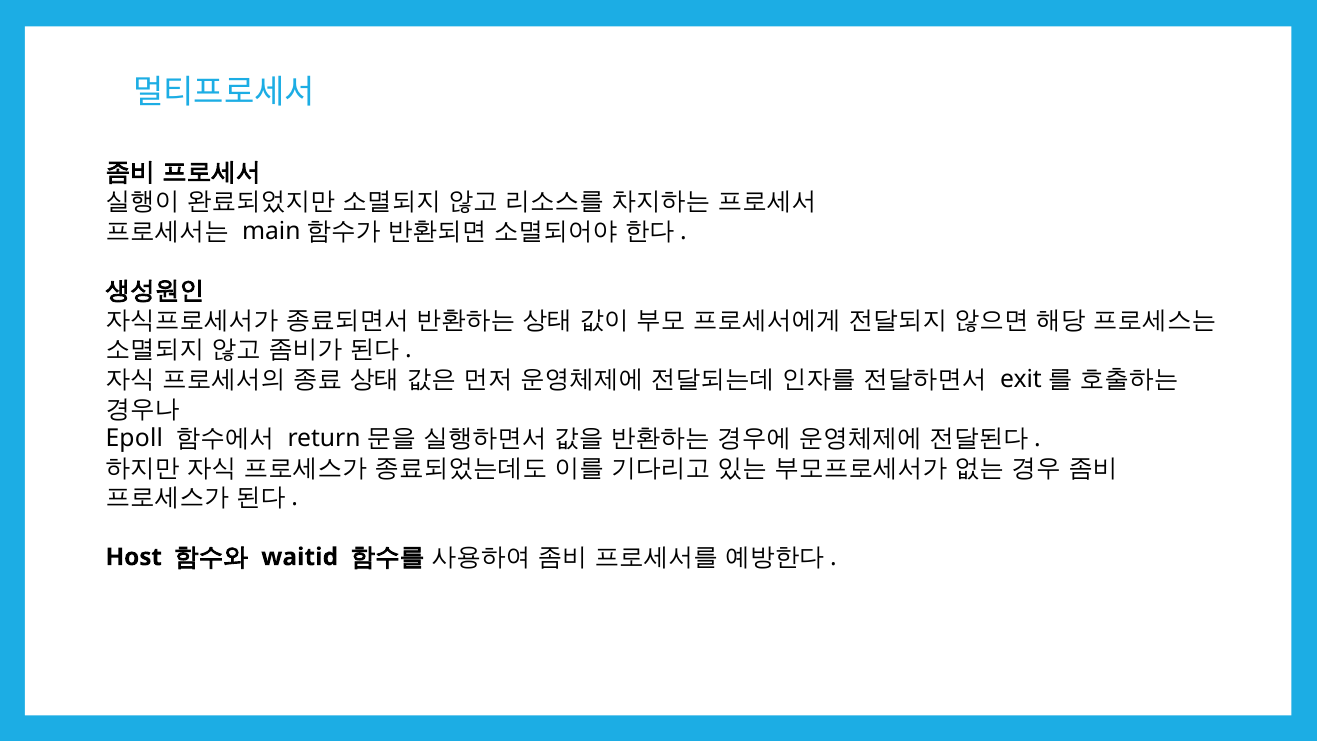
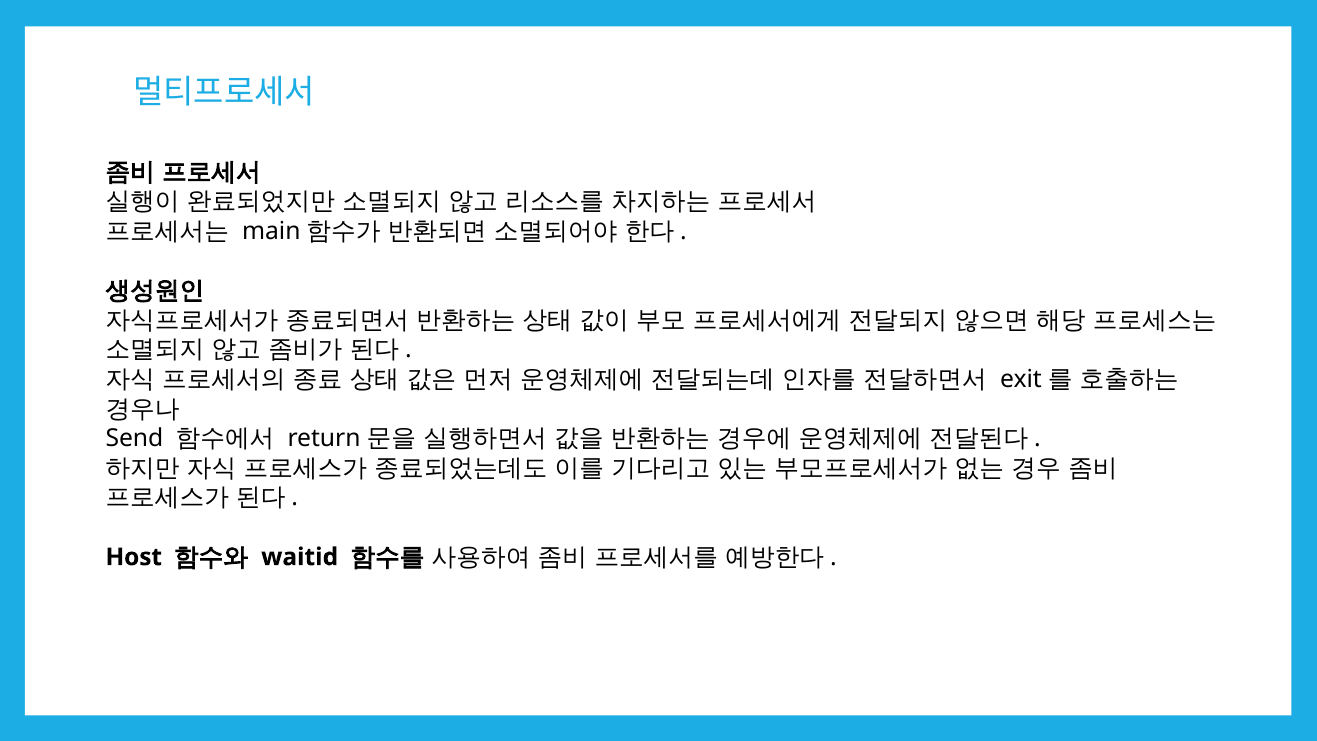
Epoll: Epoll -> Send (134, 438)
